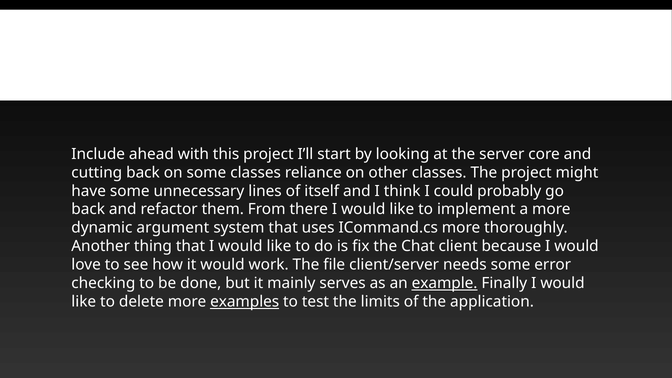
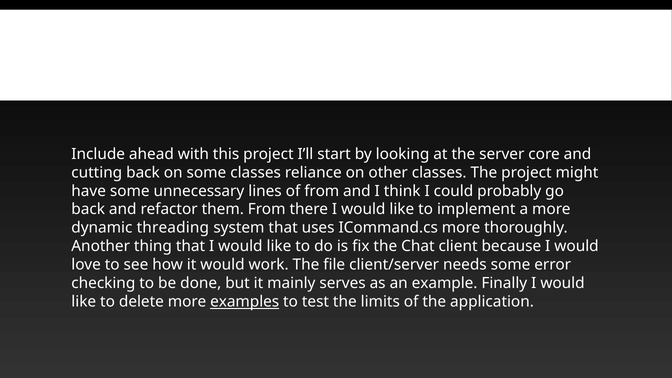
of itself: itself -> from (322, 191)
argument: argument -> threading (173, 228)
example underline: present -> none (445, 283)
